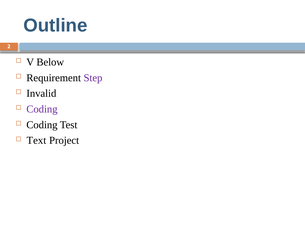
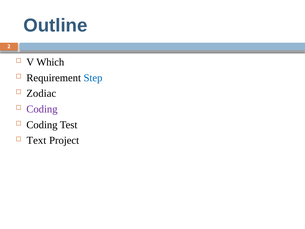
Below: Below -> Which (50, 62)
Step colour: purple -> blue (93, 78)
Invalid: Invalid -> Zodiac (41, 93)
